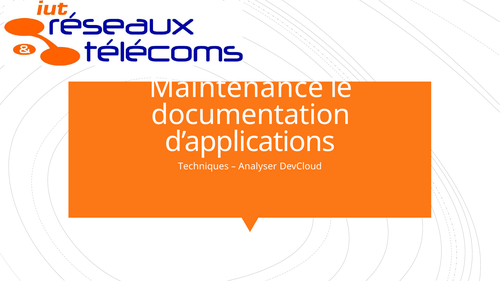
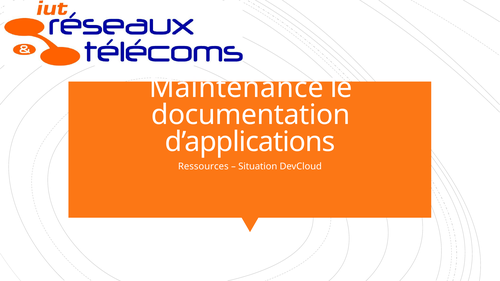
Techniques: Techniques -> Ressources (203, 166)
Analyser: Analyser -> Situation (258, 166)
